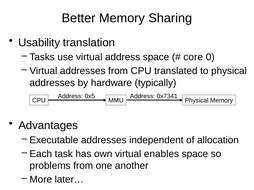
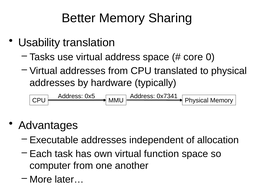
enables: enables -> function (161, 154)
problems: problems -> computer (50, 166)
